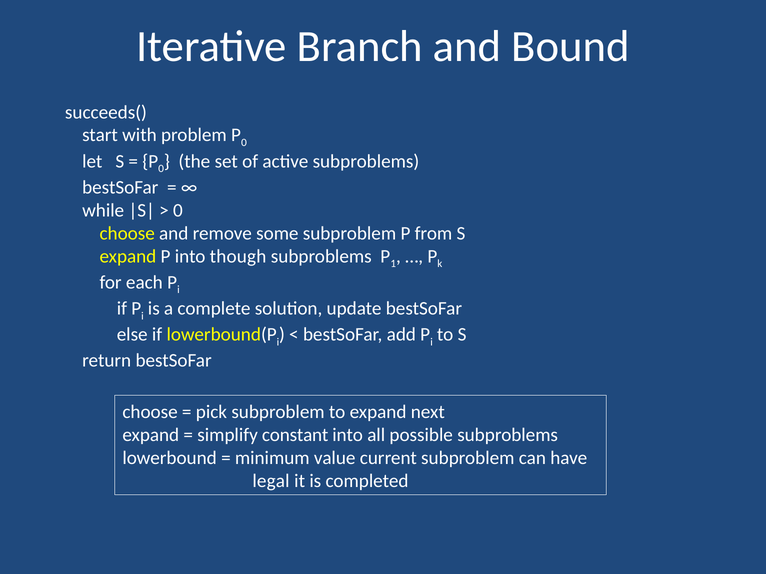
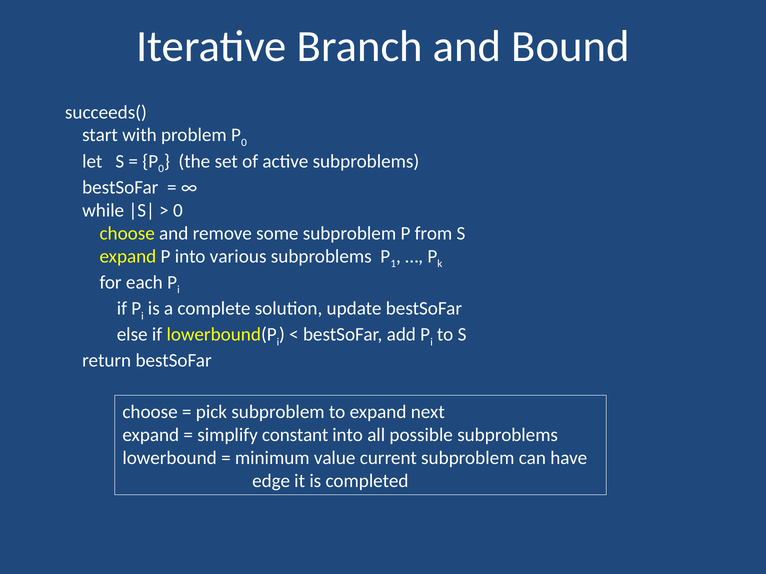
though: though -> various (238, 256)
legal: legal -> edge (271, 481)
